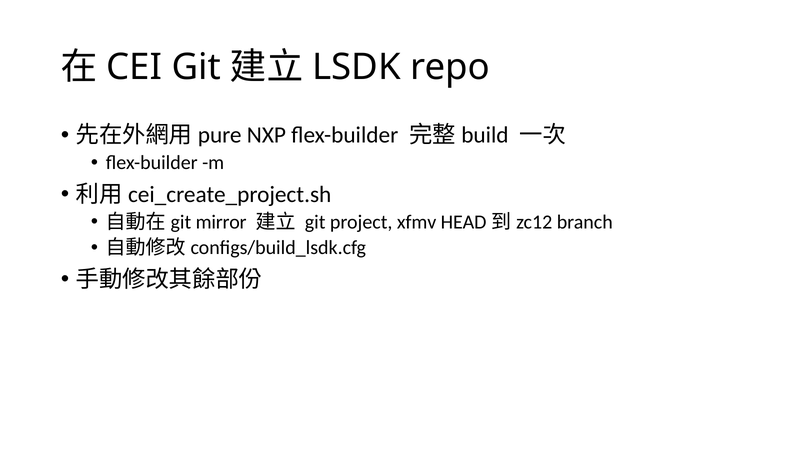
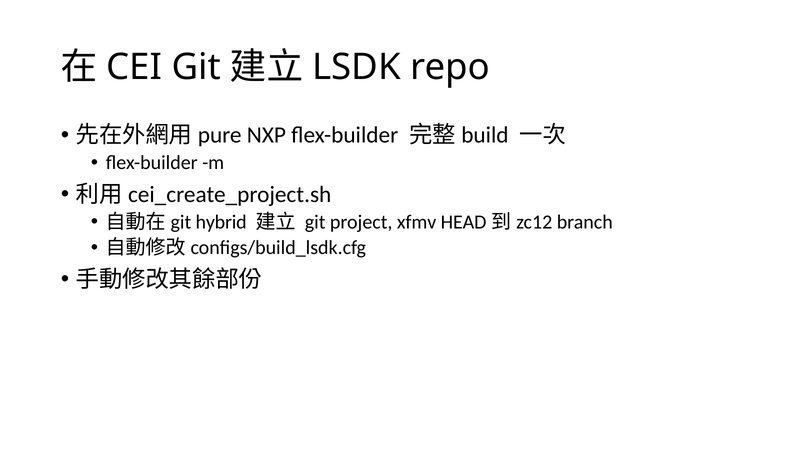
mirror: mirror -> hybrid (221, 222)
